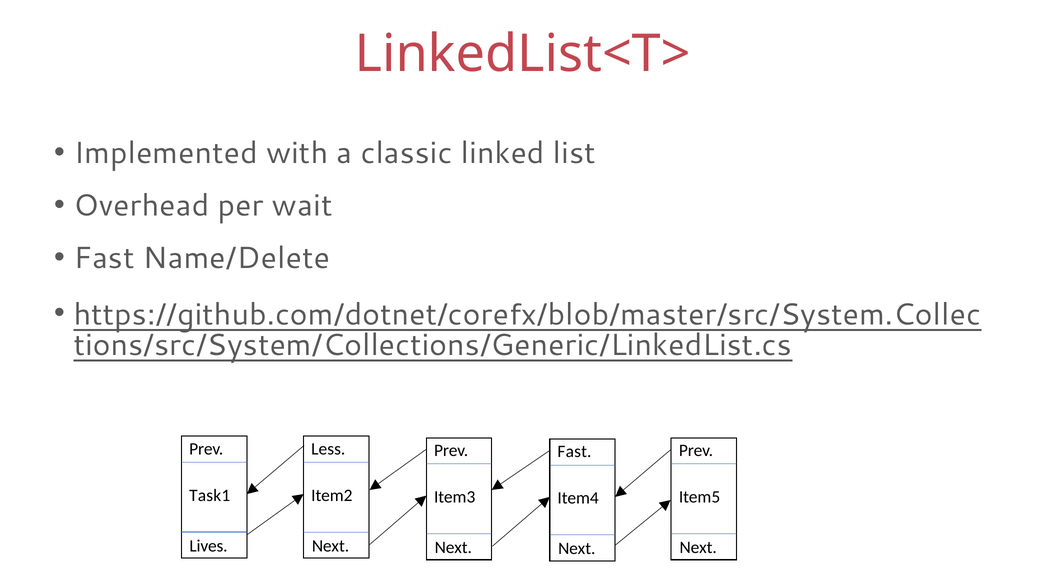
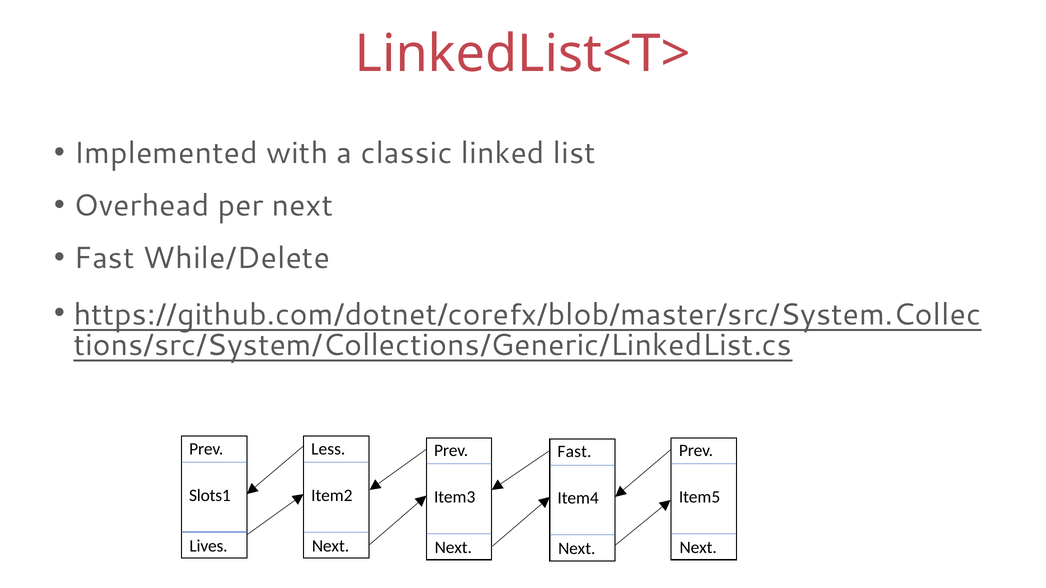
per wait: wait -> next (303, 206)
Name/Delete: Name/Delete -> While/Delete (236, 258)
Task1: Task1 -> Slots1 (210, 496)
